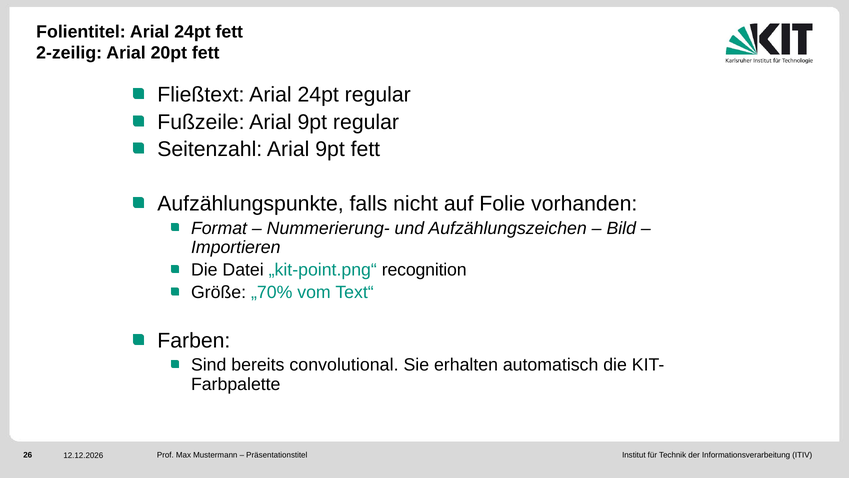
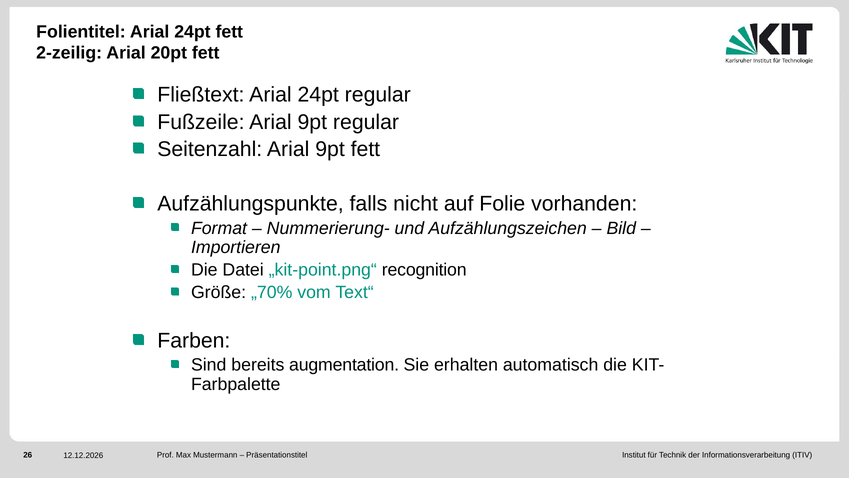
convolutional: convolutional -> augmentation (344, 365)
